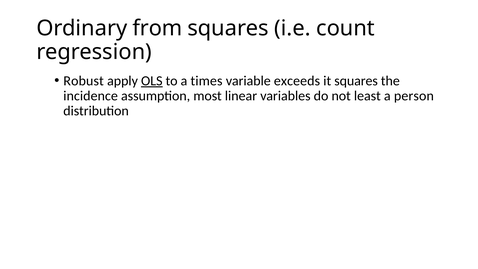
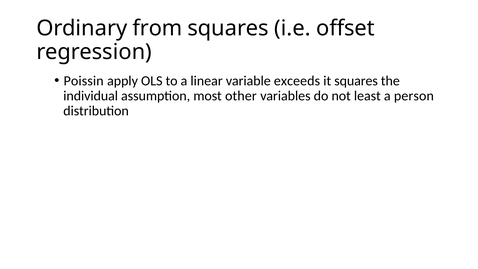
count: count -> offset (346, 28)
Robust: Robust -> Poissin (84, 81)
OLS underline: present -> none (152, 81)
times: times -> linear (207, 81)
incidence: incidence -> individual (91, 96)
linear: linear -> other (241, 96)
